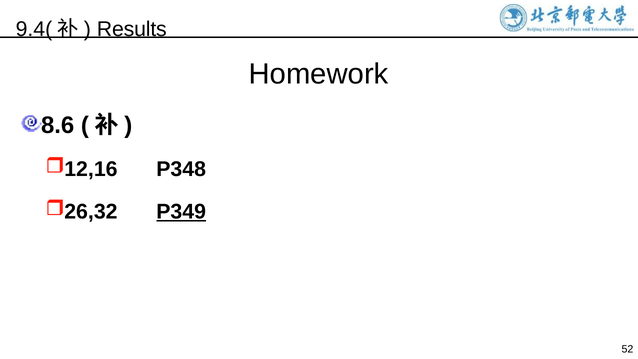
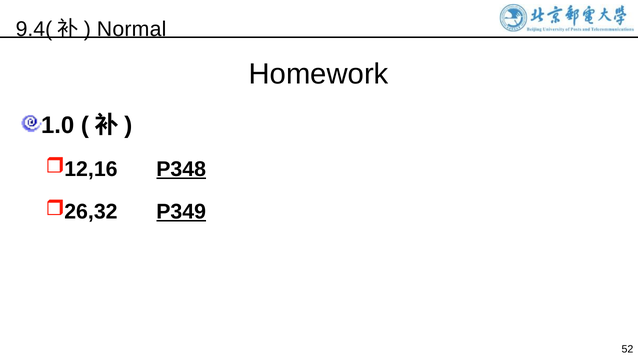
Results: Results -> Normal (132, 29)
8.6: 8.6 -> 1.0 (58, 125)
P348 underline: none -> present (181, 169)
